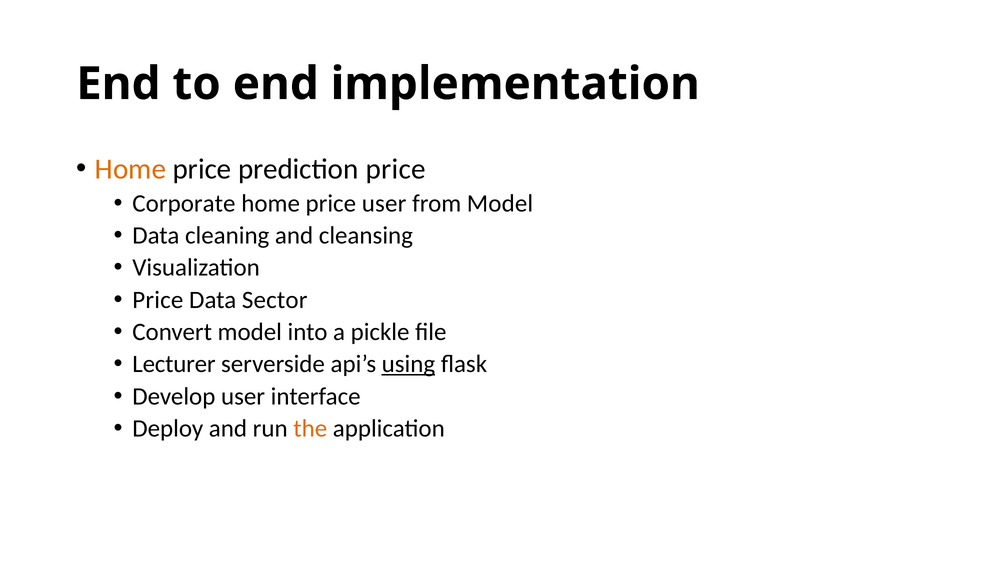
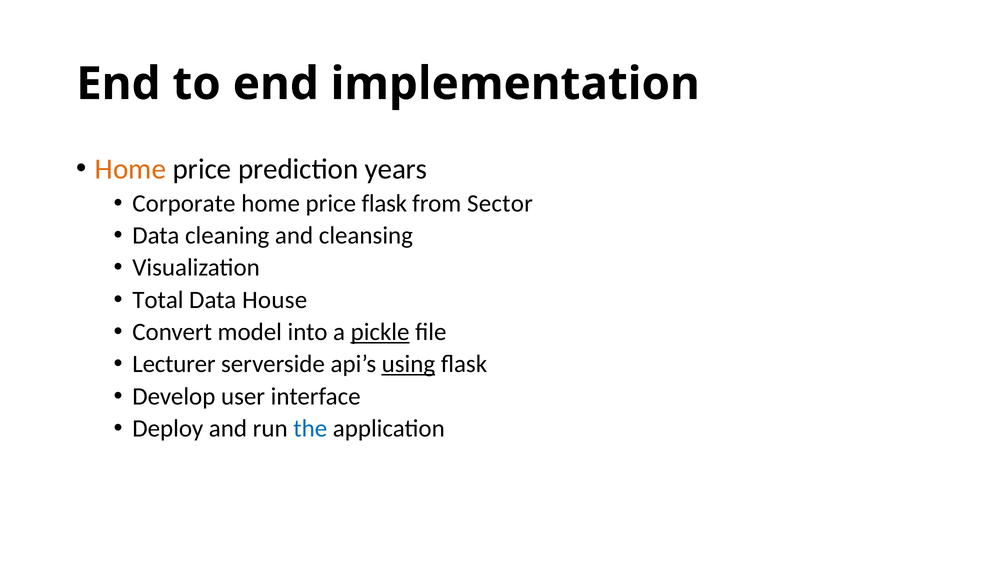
prediction price: price -> years (396, 169)
price user: user -> flask (384, 203)
from Model: Model -> Sector (500, 203)
Price: Price -> Total (158, 300)
Sector: Sector -> House (275, 300)
pickle underline: none -> present (380, 332)
the colour: orange -> blue (310, 428)
